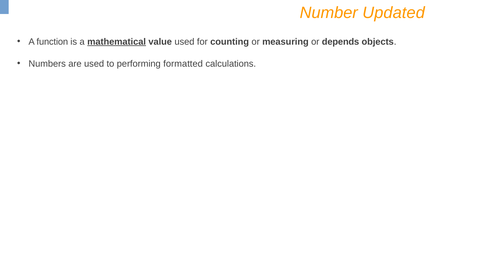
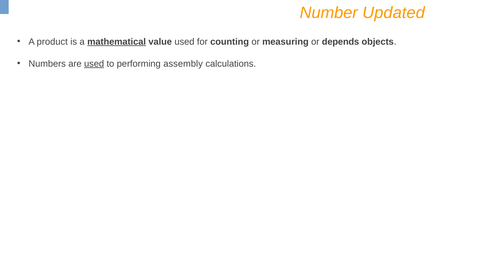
function: function -> product (52, 42)
used underline: none -> present (94, 64)
formatted: formatted -> assembly (183, 64)
